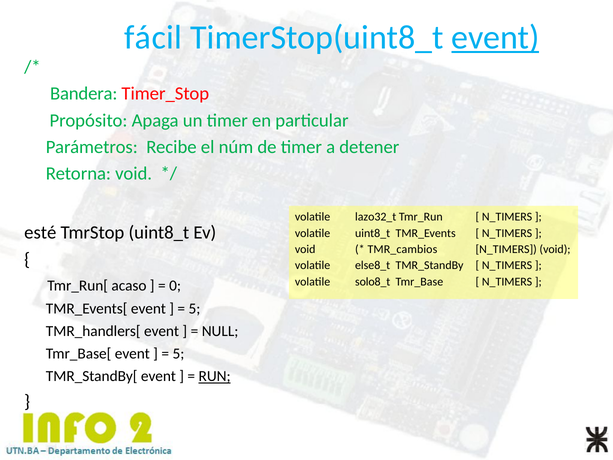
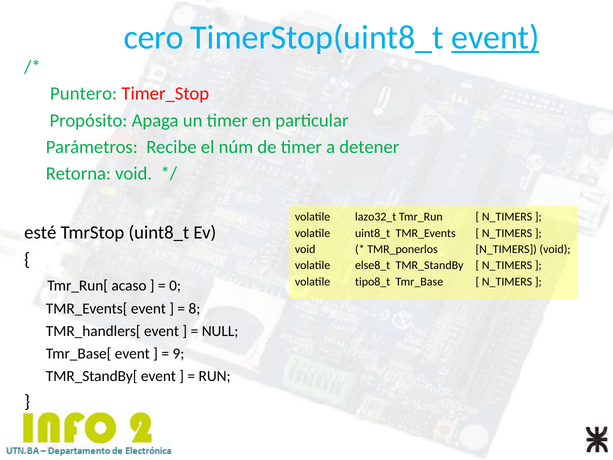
fácil: fácil -> cero (154, 38)
Bandera: Bandera -> Puntero (84, 94)
TMR_cambios: TMR_cambios -> TMR_ponerlos (403, 249)
solo8_t: solo8_t -> tipo8_t (373, 282)
5: 5 -> 8 (195, 308)
5: 5 -> 9 (178, 354)
RUN underline: present -> none (215, 376)
